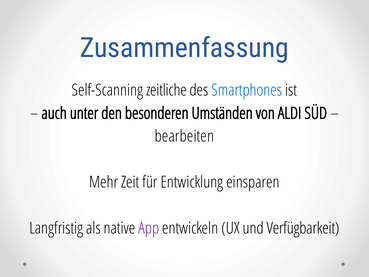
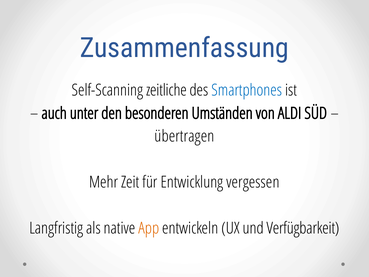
bearbeiten: bearbeiten -> übertragen (184, 136)
einsparen: einsparen -> vergessen (253, 182)
App colour: purple -> orange (149, 228)
